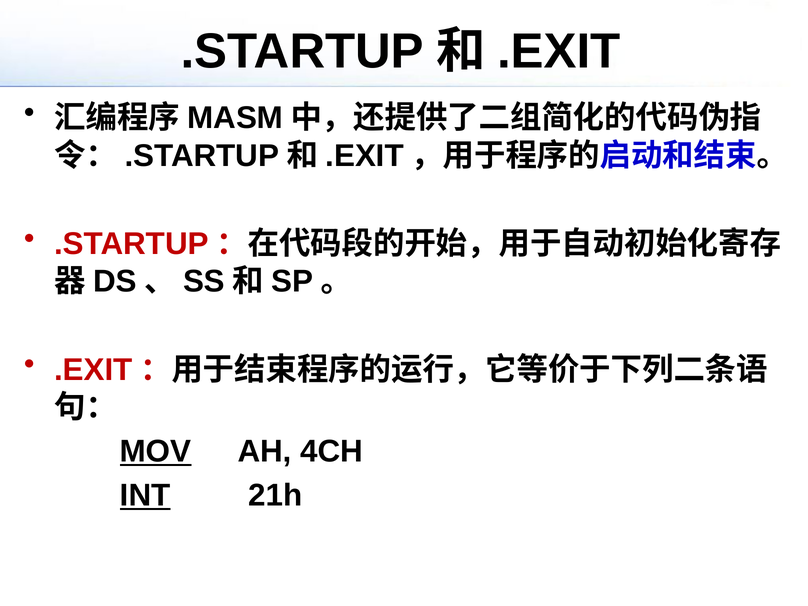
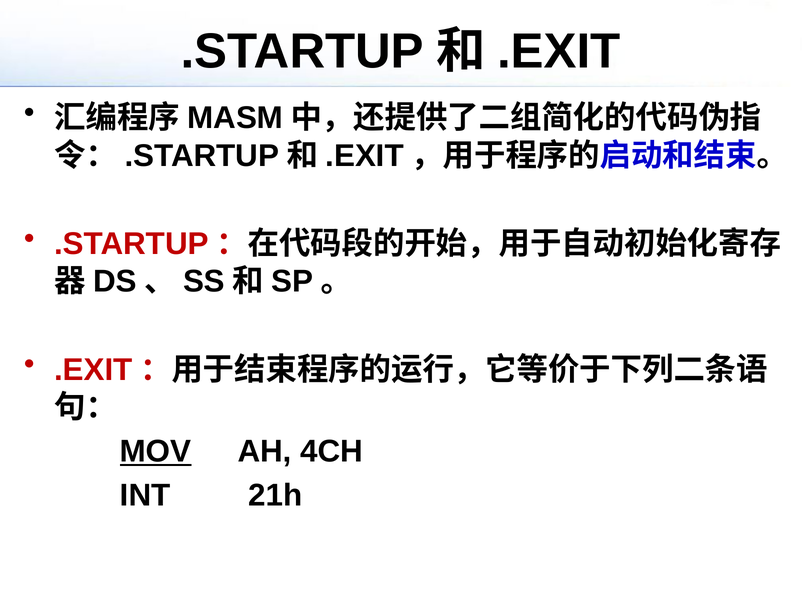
INT underline: present -> none (145, 495)
